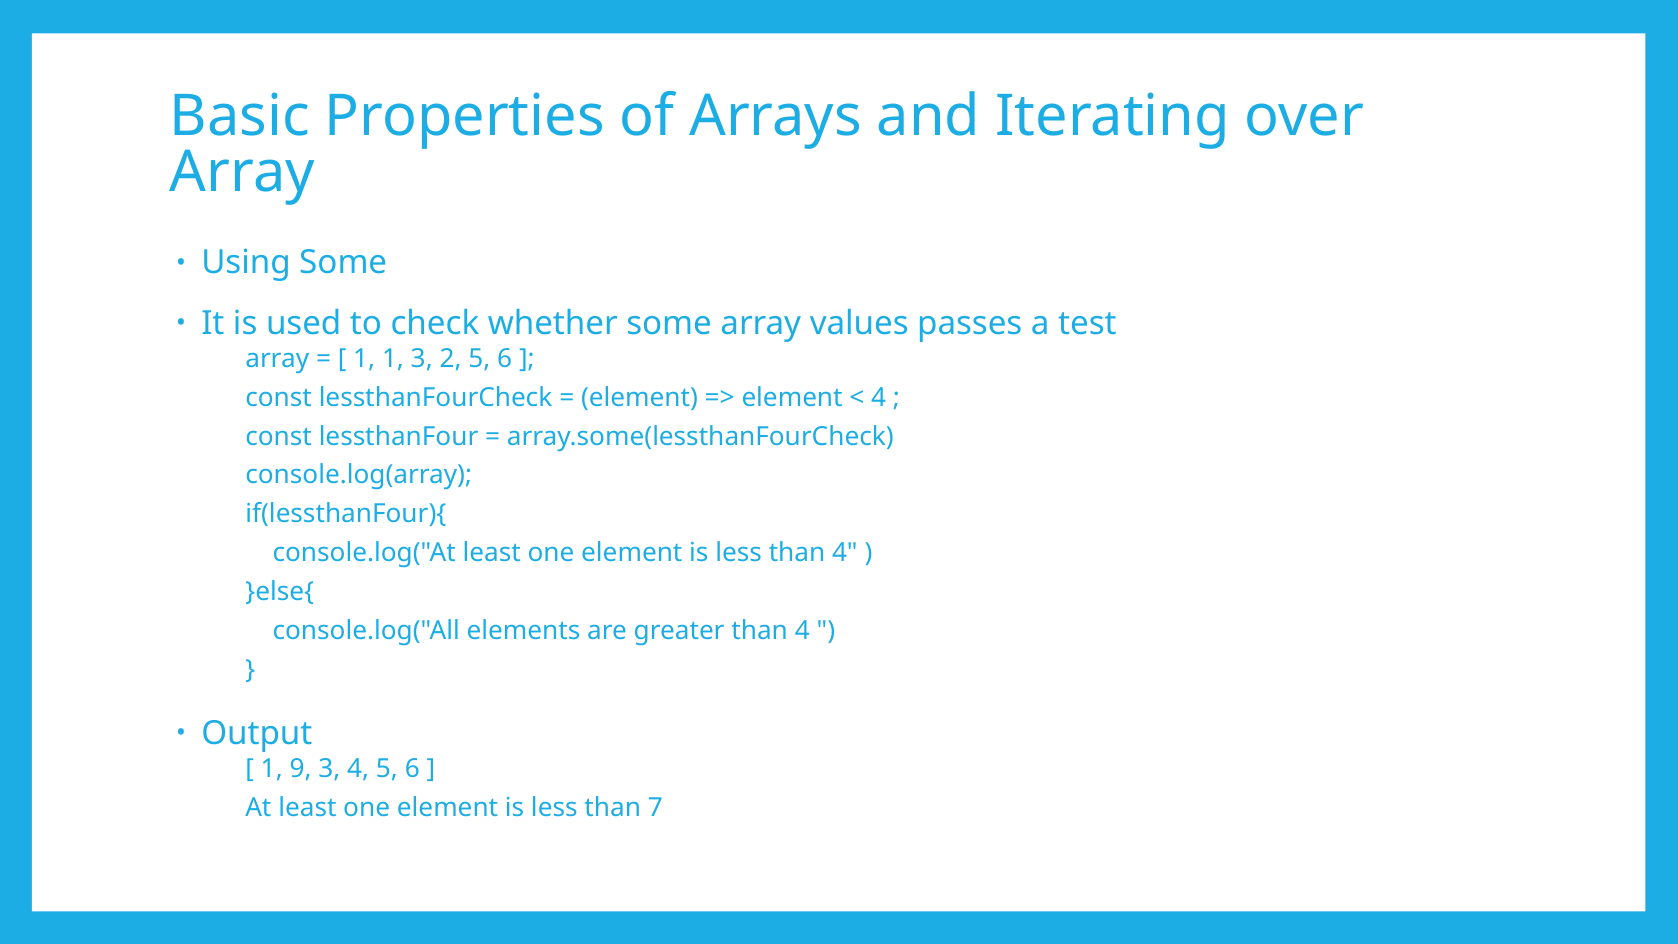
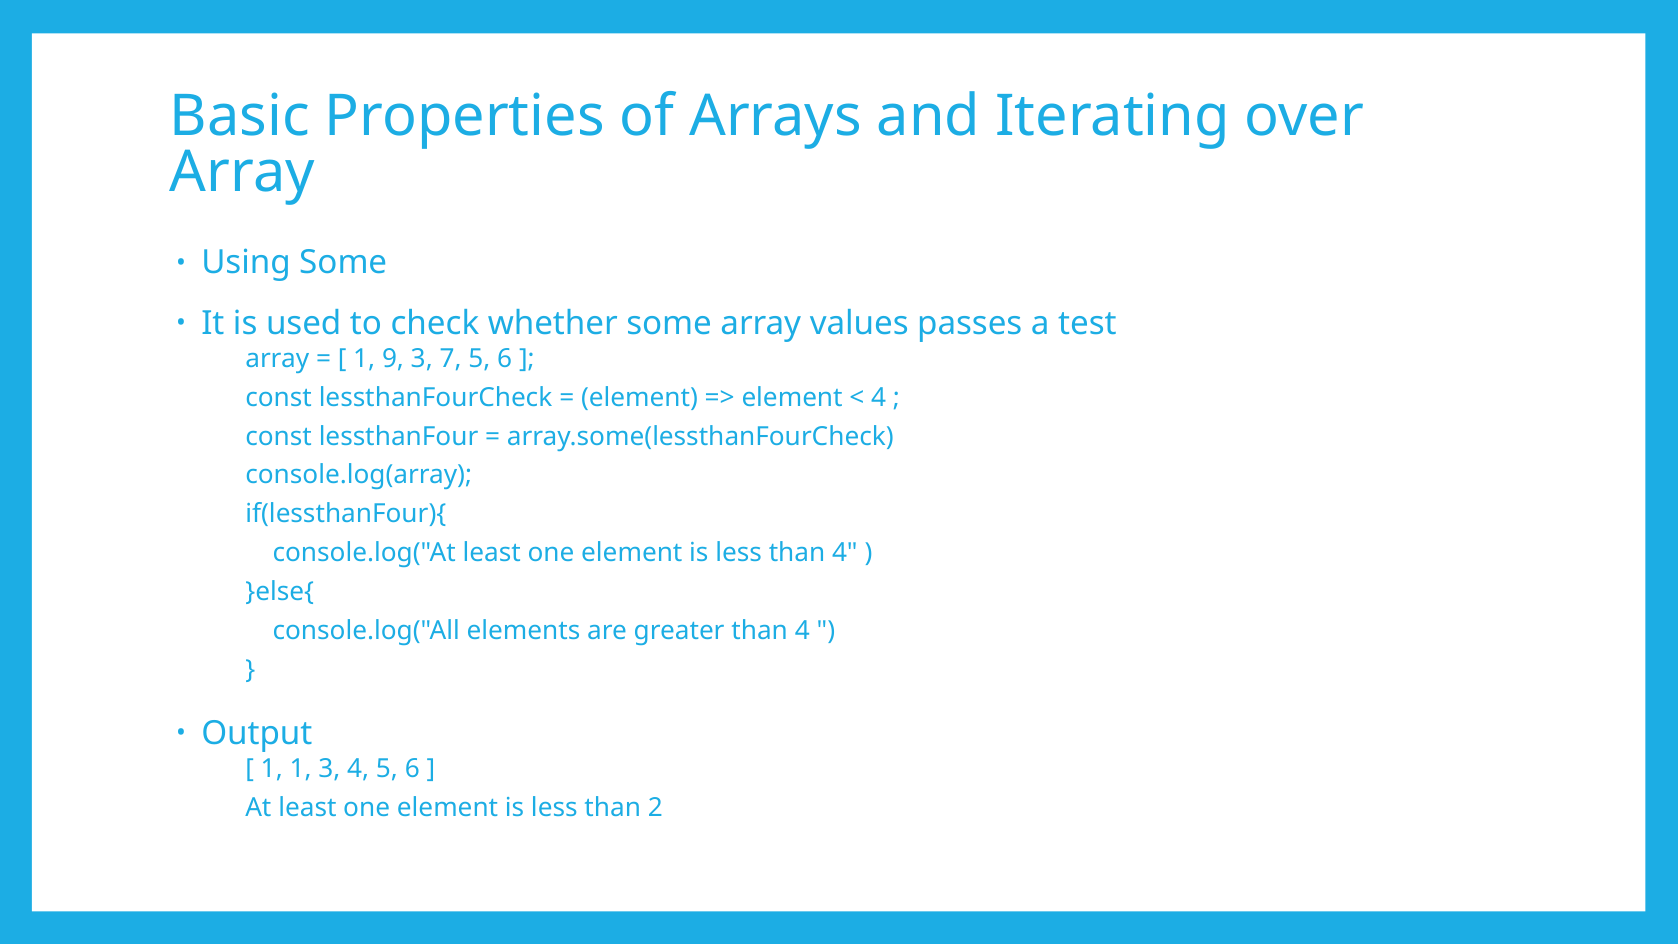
1 1: 1 -> 9 (393, 359)
2: 2 -> 7 (451, 359)
1 9: 9 -> 1 (301, 769)
7: 7 -> 2 (655, 808)
